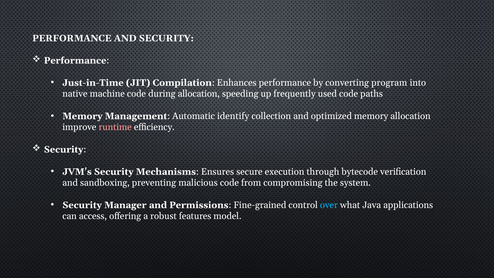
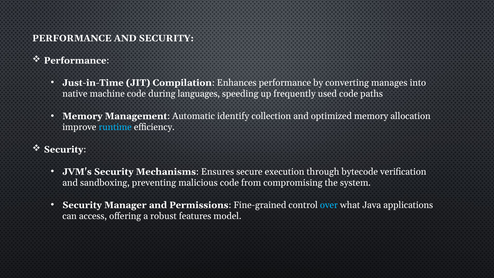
program: program -> manages (389, 83)
during allocation: allocation -> languages (199, 94)
runtime colour: pink -> light blue (115, 127)
